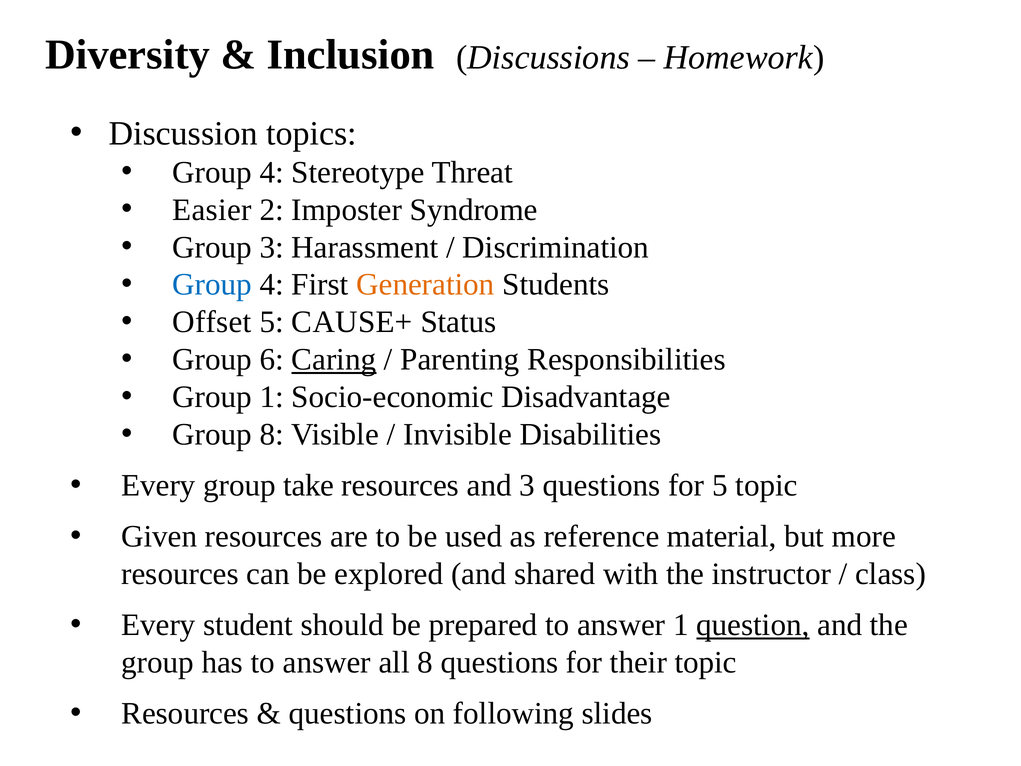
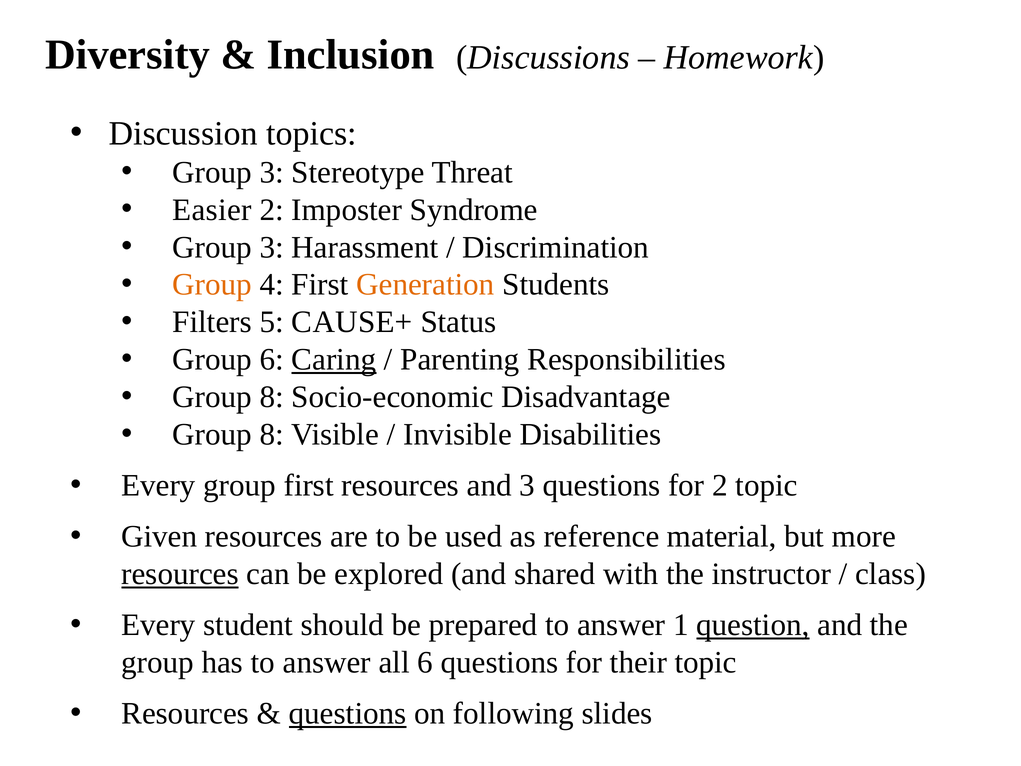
4: 4 -> 3 (272, 172)
Group colour: blue -> orange (212, 285)
Offset: Offset -> Filters (212, 322)
1: 1 -> 8 (272, 397)
group take: take -> first (309, 485)
for 5: 5 -> 2 (720, 485)
resources underline: none -> present (180, 574)
all 8: 8 -> 6 (425, 662)
questions underline: none -> present (348, 713)
